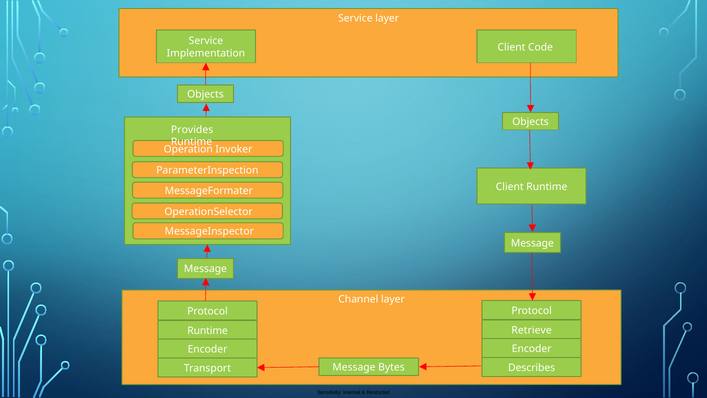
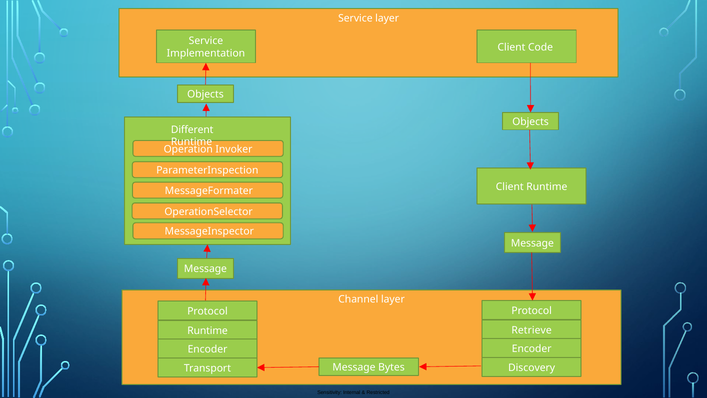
Provides: Provides -> Different (192, 129)
Describes: Describes -> Discovery (532, 367)
